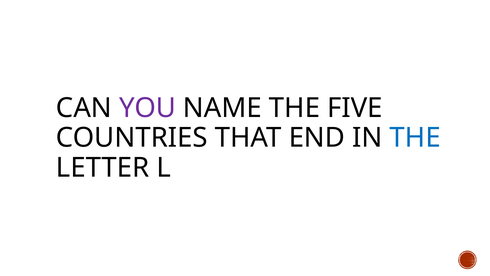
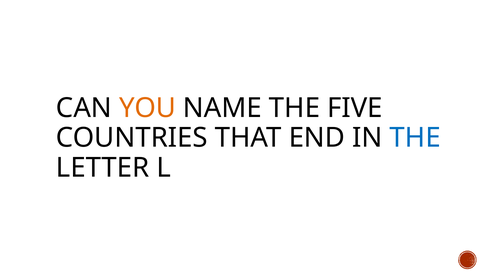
YOU colour: purple -> orange (148, 108)
